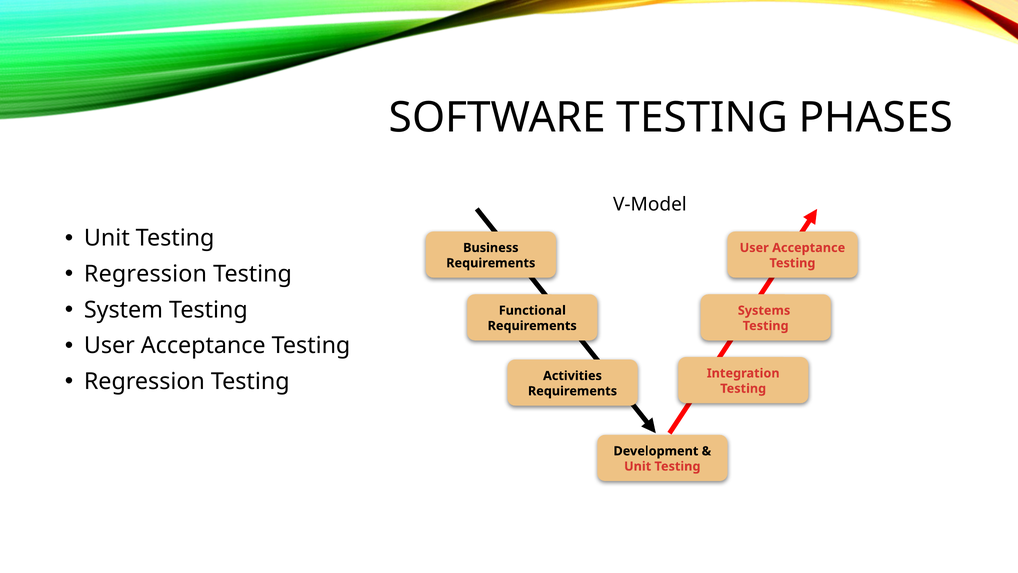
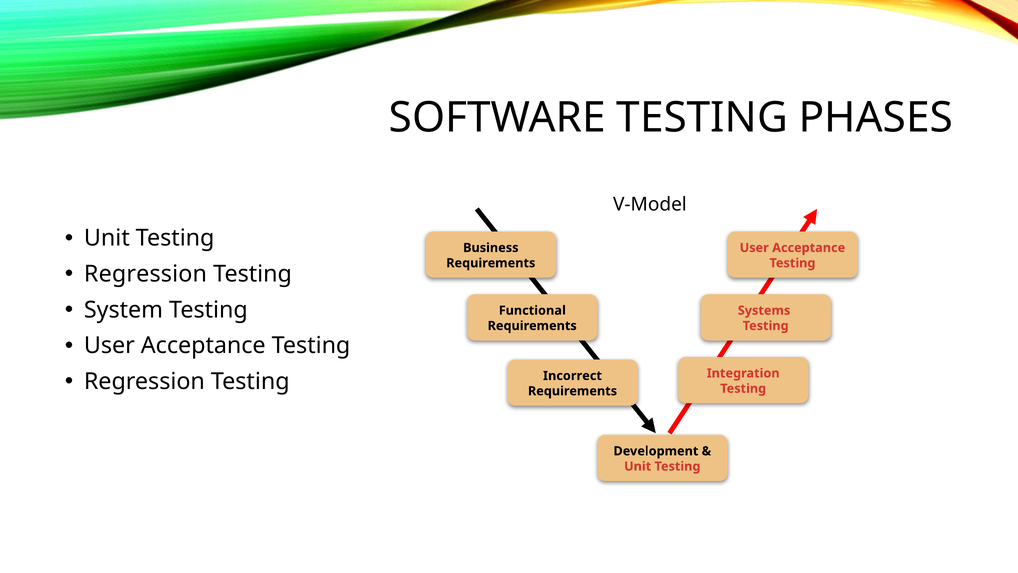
Activities: Activities -> Incorrect (572, 376)
